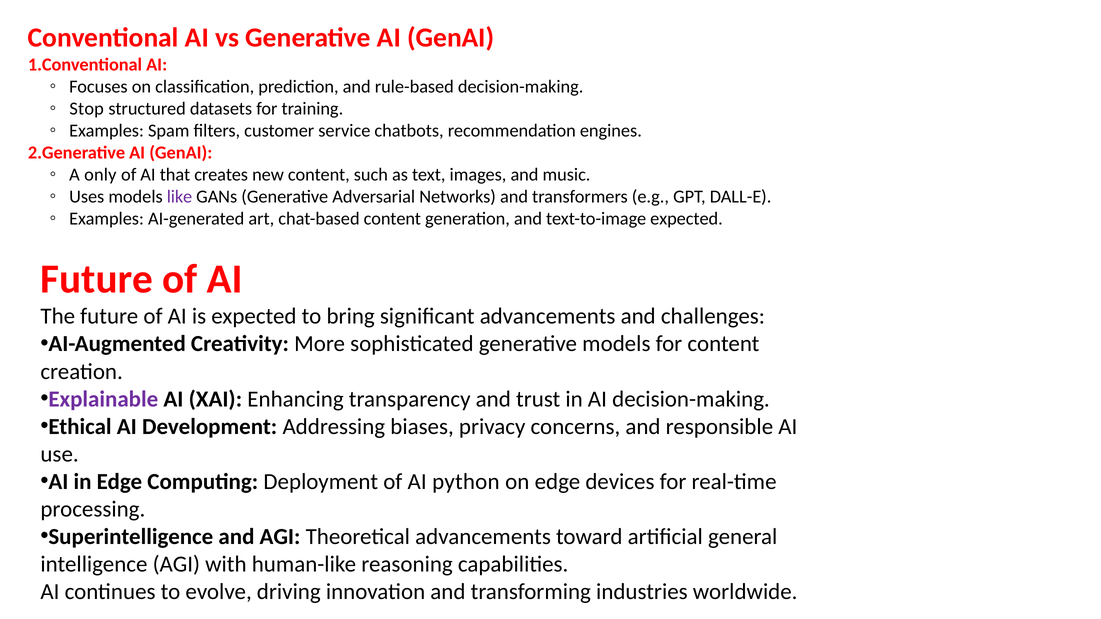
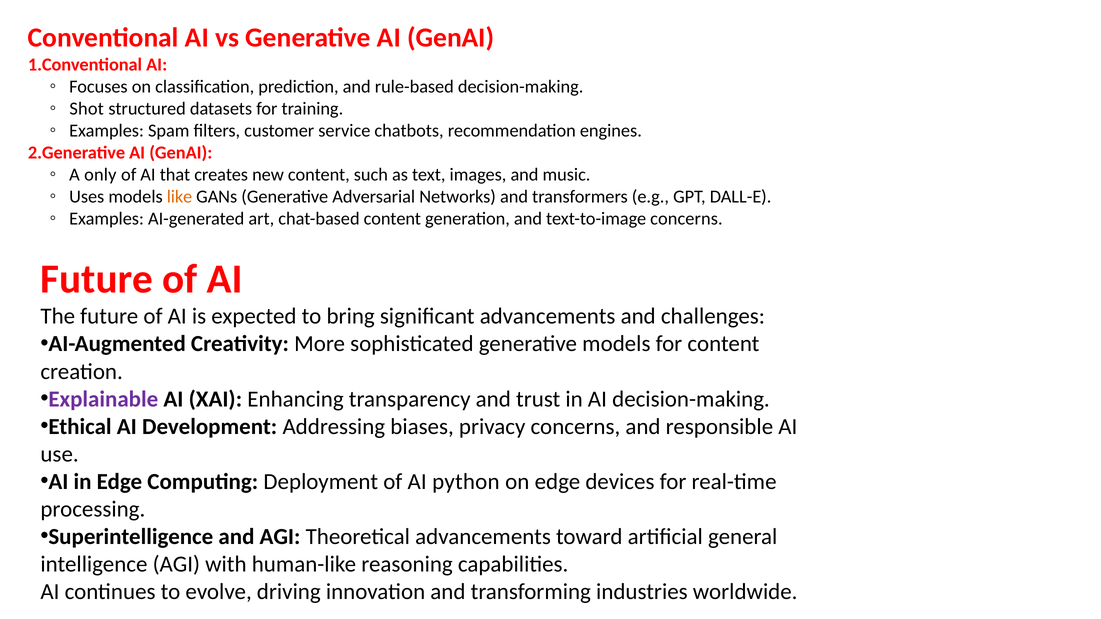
Stop: Stop -> Shot (87, 109)
like colour: purple -> orange (179, 197)
text-to-image expected: expected -> concerns (686, 219)
